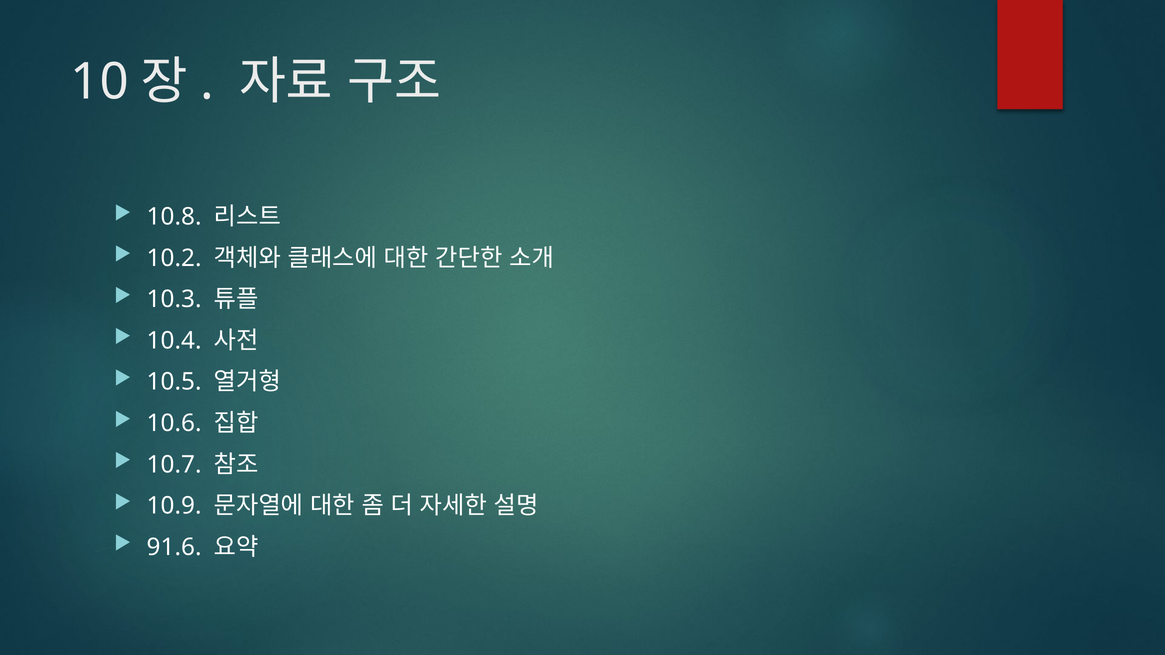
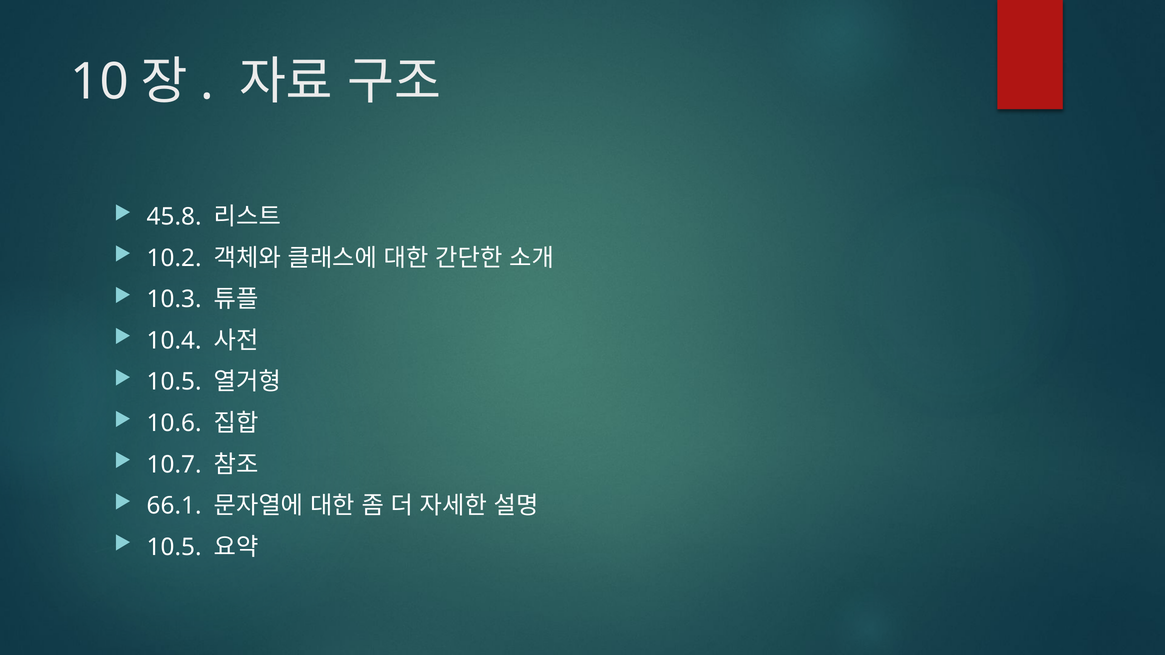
10.8: 10.8 -> 45.8 (174, 217)
10.9: 10.9 -> 66.1 (174, 506)
91.6: 91.6 -> 10.5 (174, 547)
